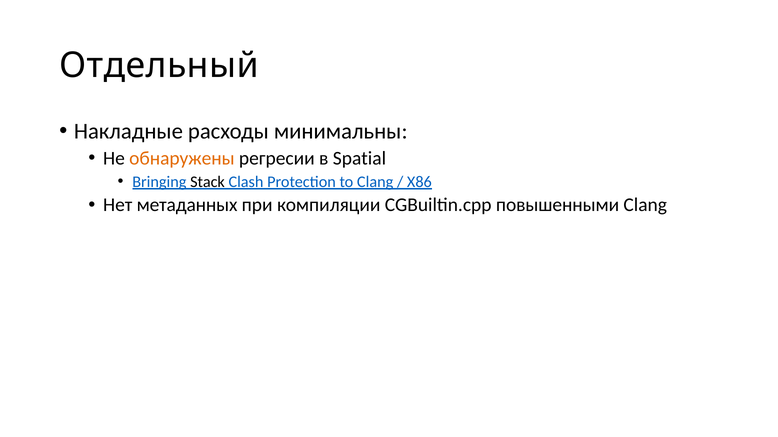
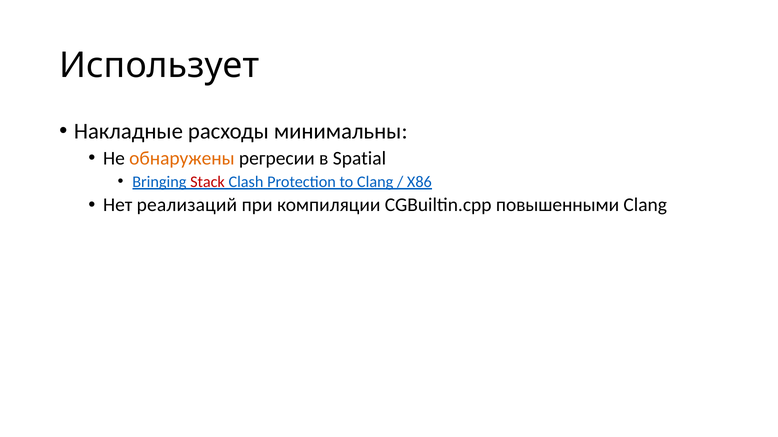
Отдельный: Отдельный -> Использует (159, 65)
Stack colour: black -> red (208, 182)
метаданных: метаданных -> реализаций (187, 205)
